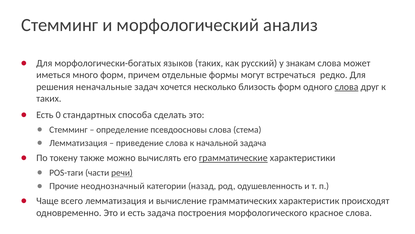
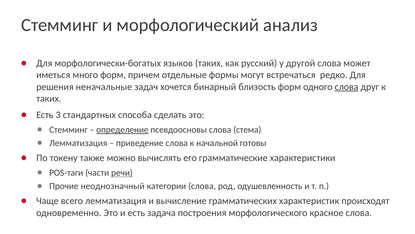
знакам: знакам -> другой (301, 63)
несколько: несколько -> бинарный (215, 87)
0: 0 -> 3 (58, 115)
определение underline: none -> present (122, 129)
начальной задача: задача -> готовы (253, 143)
грамматические underline: present -> none (233, 158)
категории назад: назад -> слова (202, 186)
